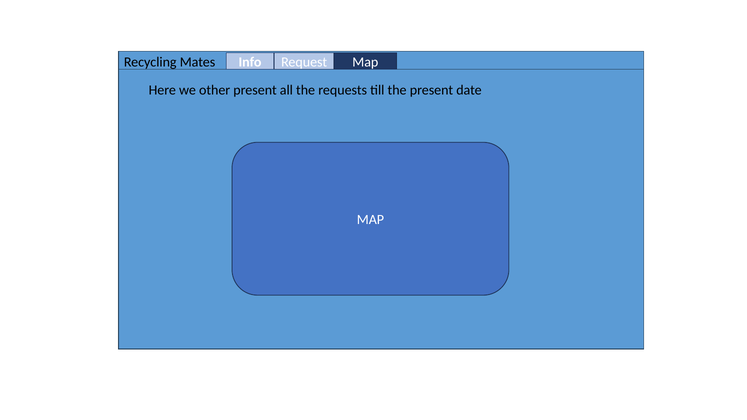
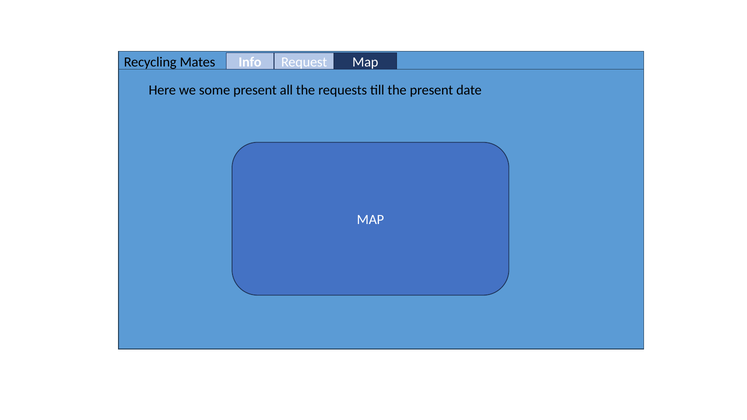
other: other -> some (215, 90)
